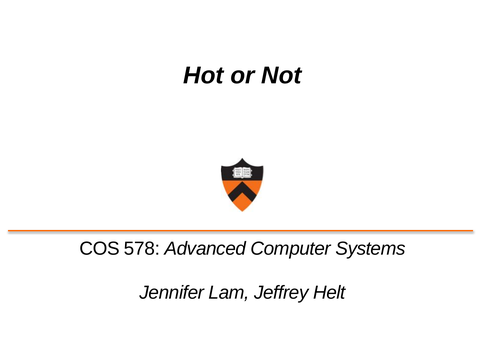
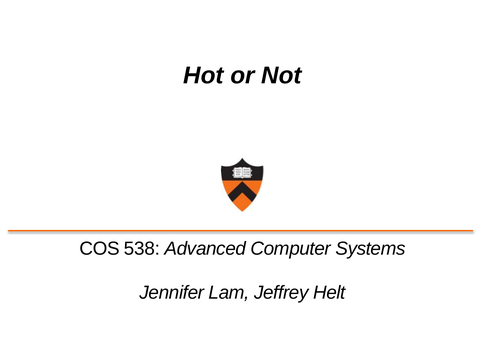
578: 578 -> 538 (142, 249)
